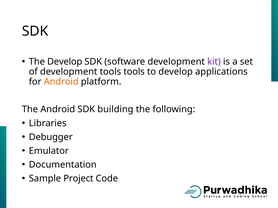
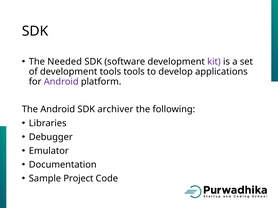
The Develop: Develop -> Needed (65, 62)
Android colour: orange -> purple (61, 82)
building: building -> archiver (115, 110)
